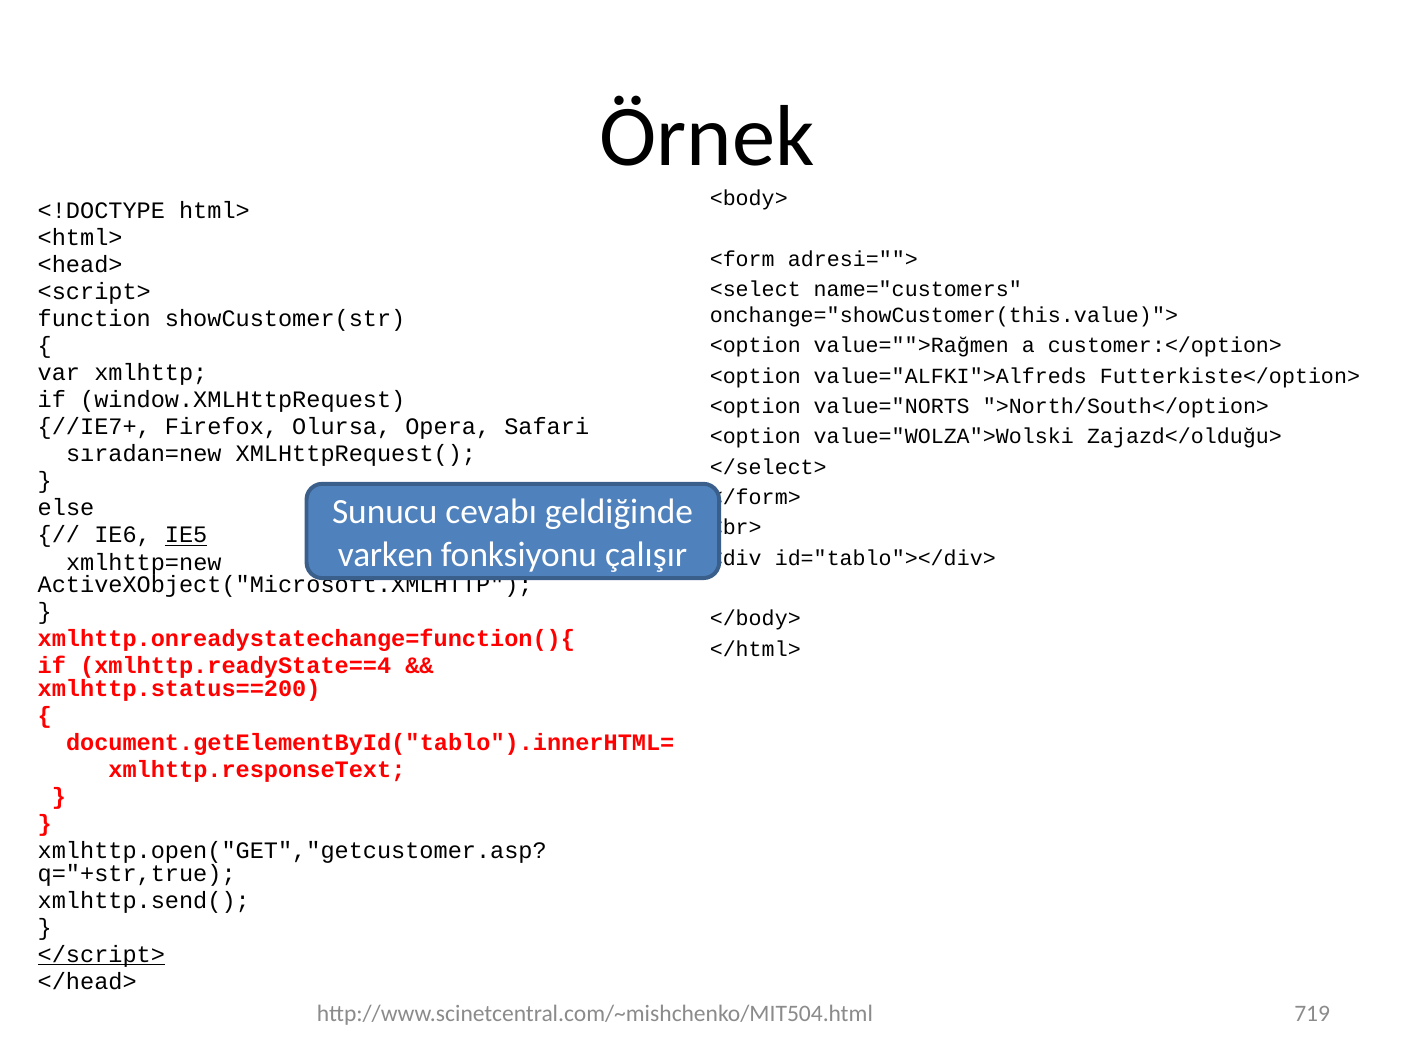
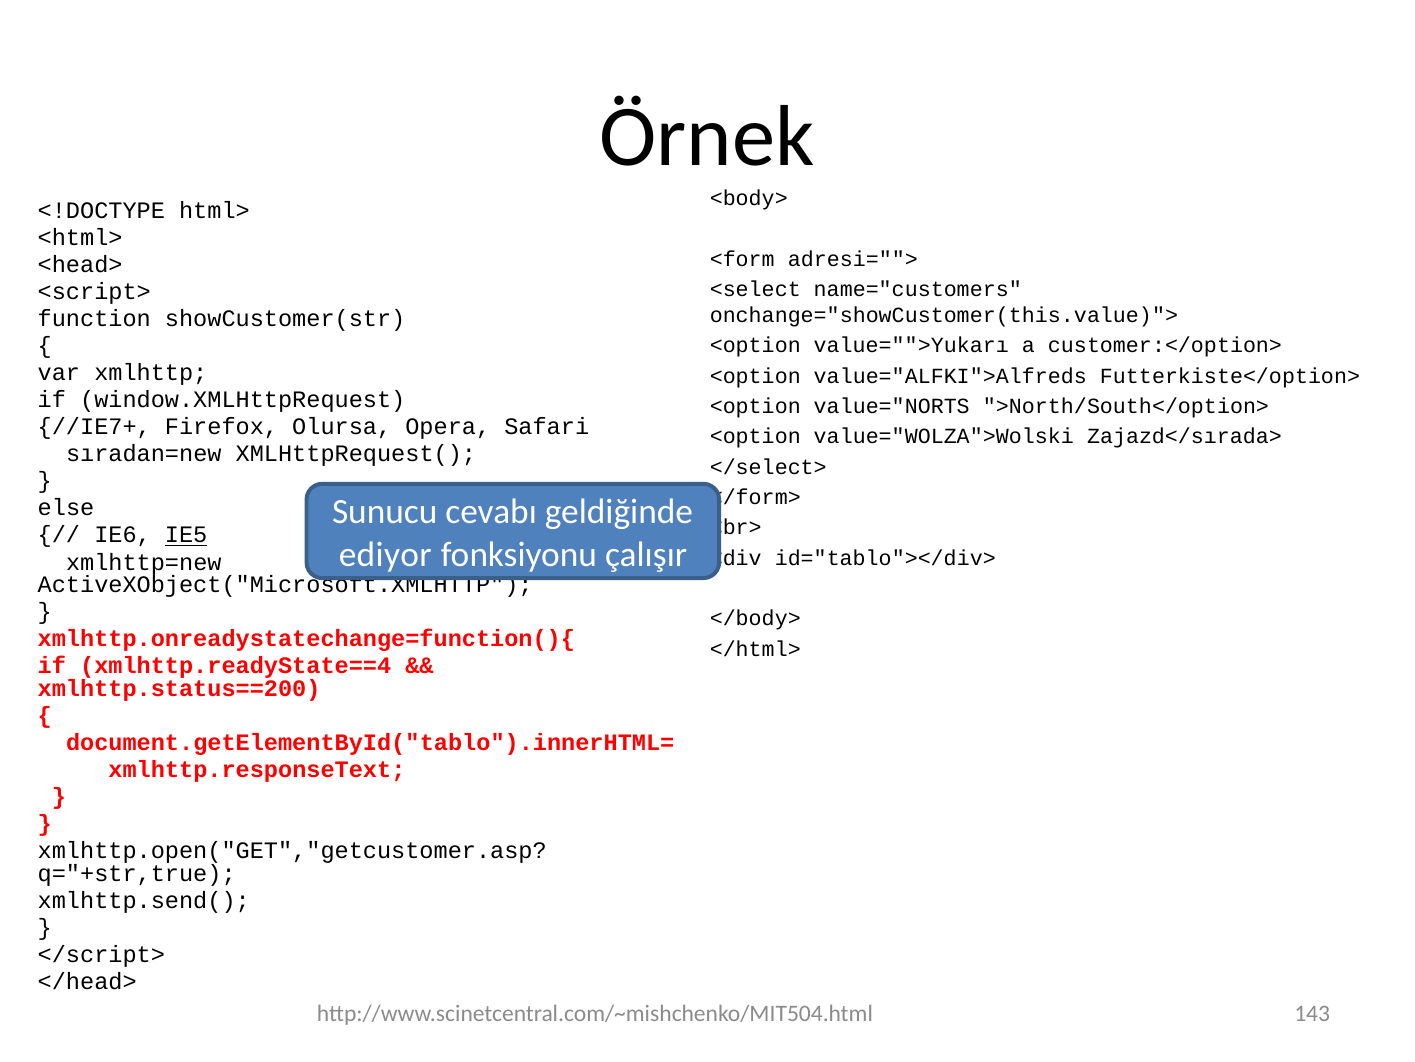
value="">Rağmen: value="">Rağmen -> value="">Yukarı (911, 346)
Zajazd</olduğu>: Zajazd</olduğu> -> Zajazd</sırada> (1184, 437)
varken: varken -> ediyor (385, 554)
</script> underline: present -> none (101, 954)
719: 719 -> 143 (1312, 1013)
